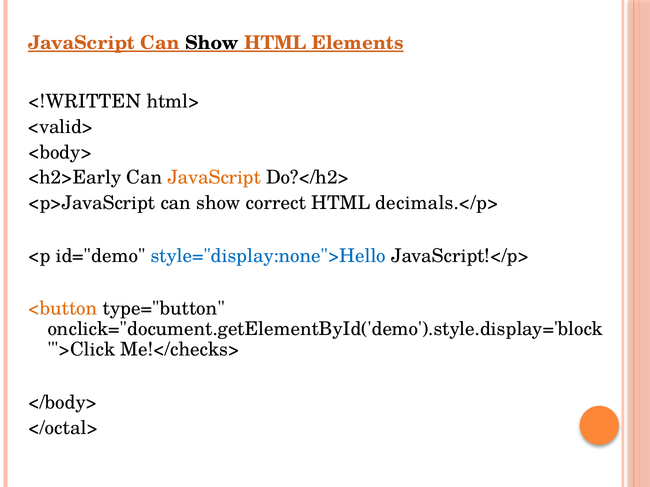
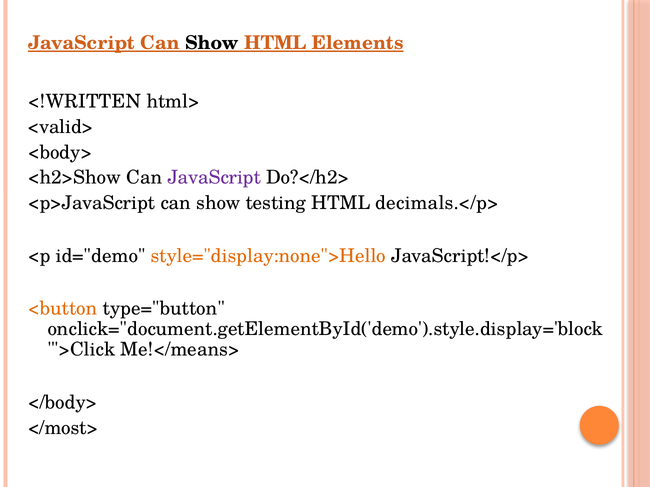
<h2>Early: <h2>Early -> <h2>Show (75, 178)
JavaScript colour: orange -> purple (214, 178)
correct: correct -> testing (276, 203)
style="display:none">Hello colour: blue -> orange (268, 256)
Me!</checks>: Me!</checks> -> Me!</means> (180, 350)
</octal>: </octal> -> </most> (63, 428)
